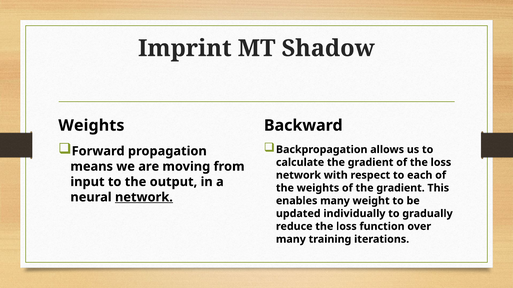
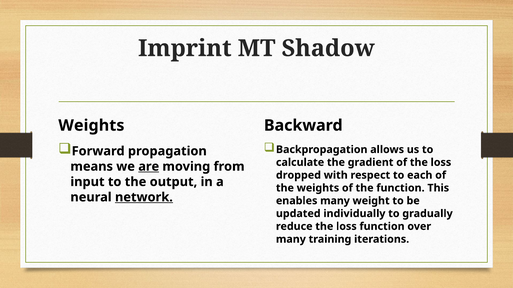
are underline: none -> present (149, 167)
network: network -> dropped (298, 175)
of the gradient: gradient -> function (400, 188)
